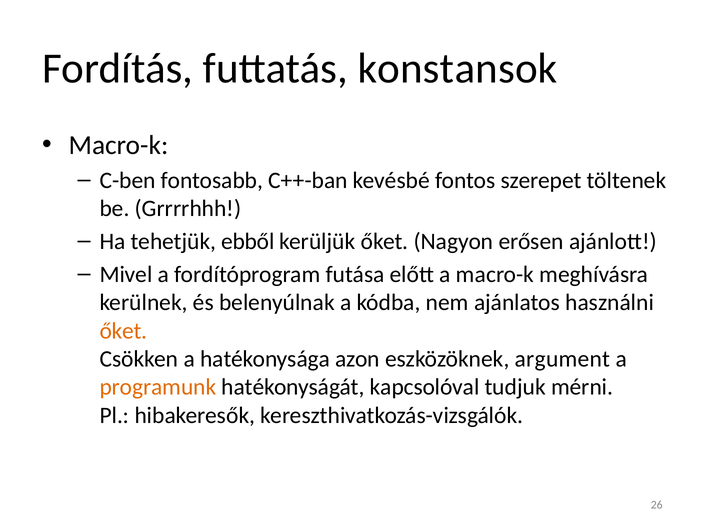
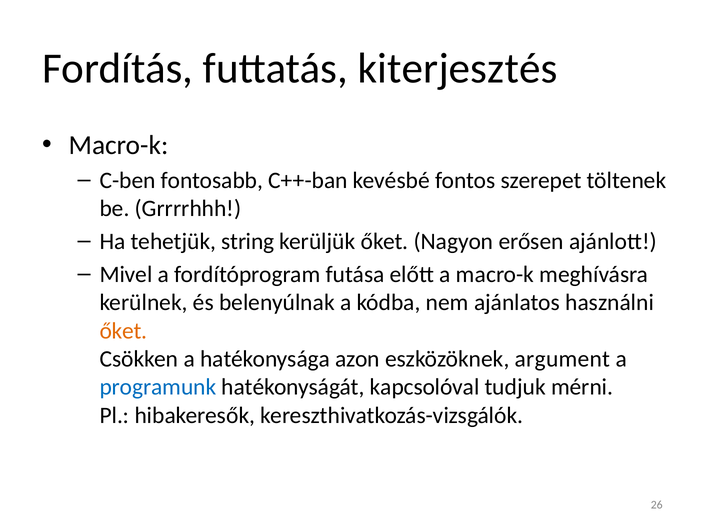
konstansok: konstansok -> kiterjesztés (458, 68)
ebből: ebből -> string (248, 241)
programunk colour: orange -> blue (158, 387)
